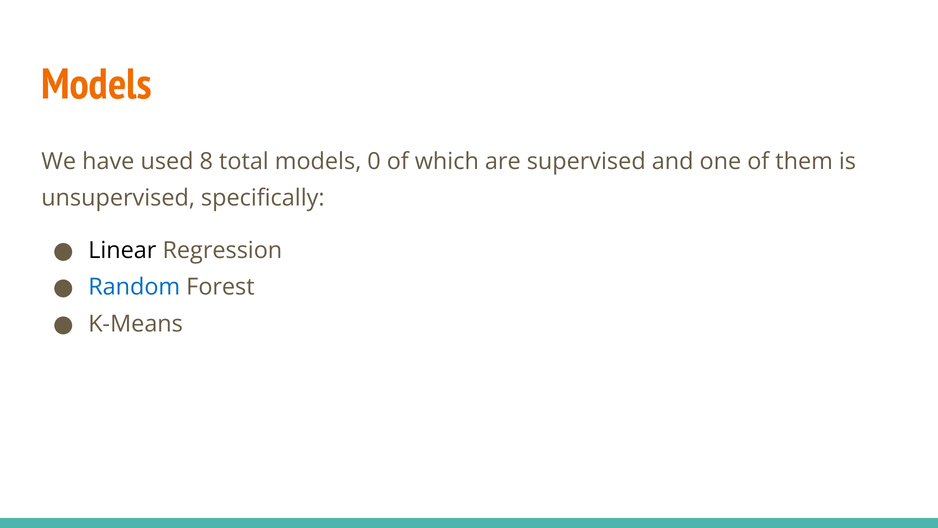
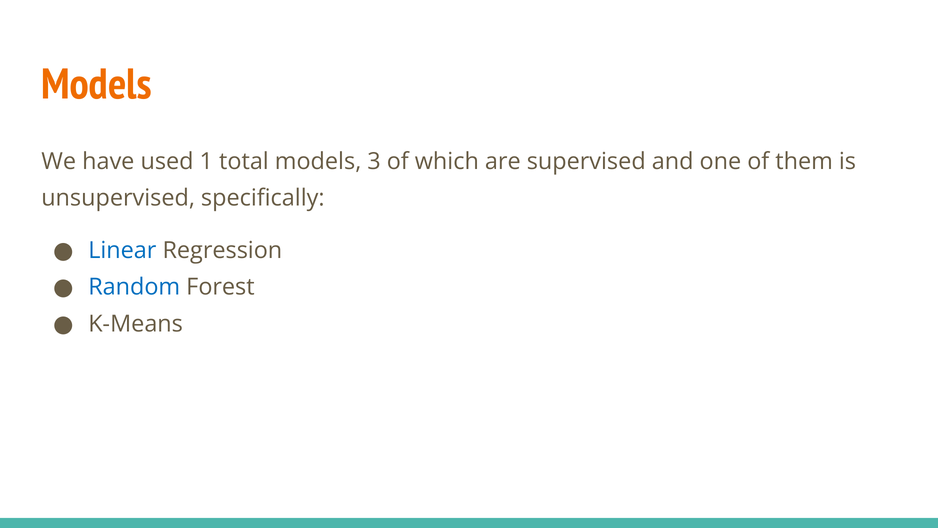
8: 8 -> 1 (206, 161)
0: 0 -> 3 (374, 161)
Linear colour: black -> blue (122, 250)
